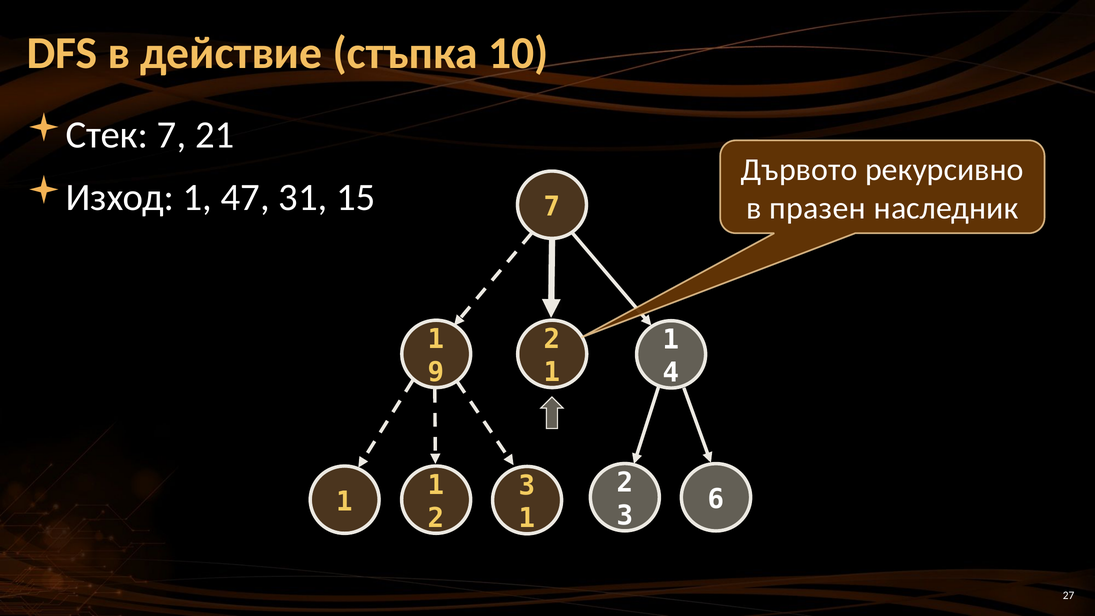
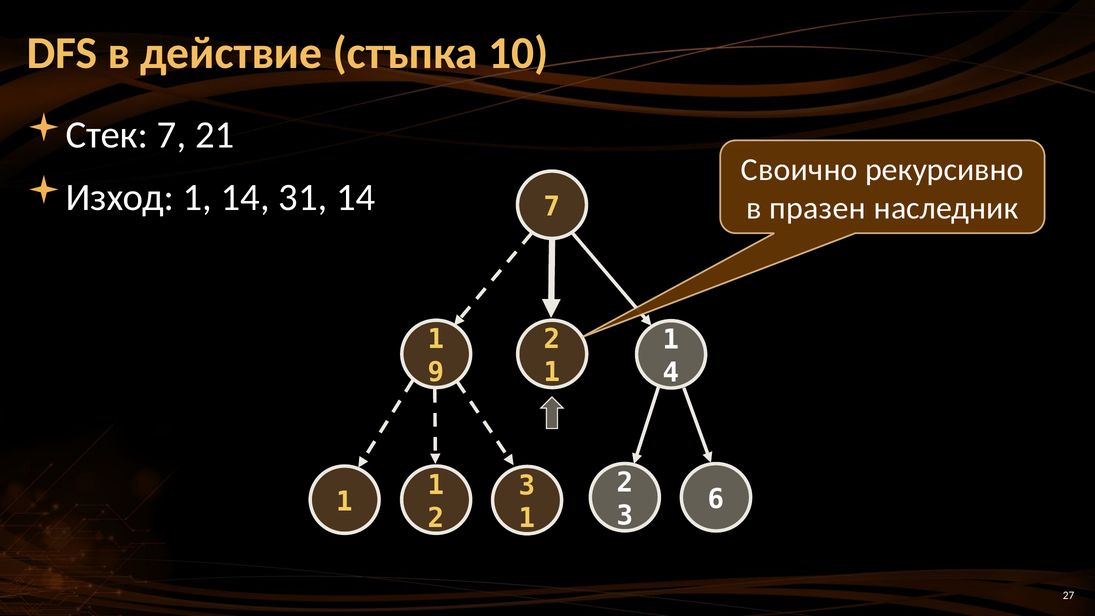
Дървото: Дървото -> Своично (799, 170)
1 47: 47 -> 14 (245, 197)
31 15: 15 -> 14 (356, 197)
